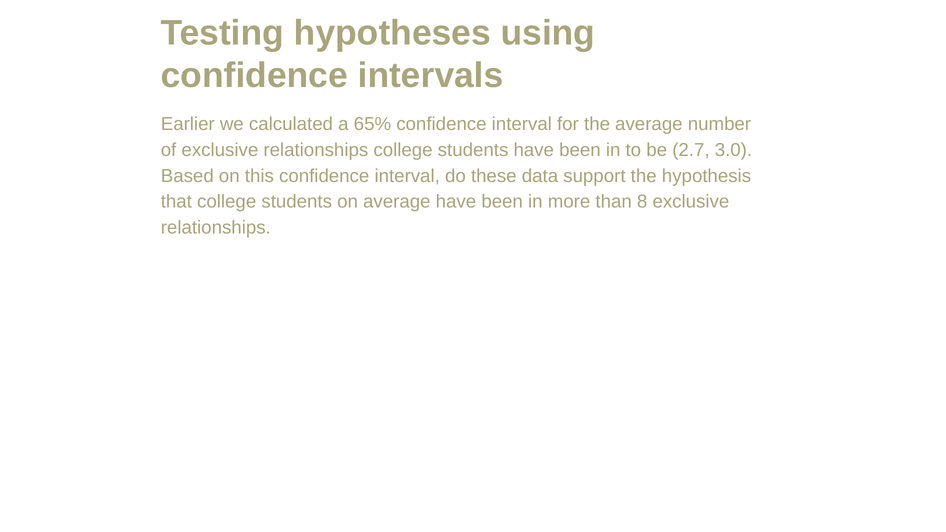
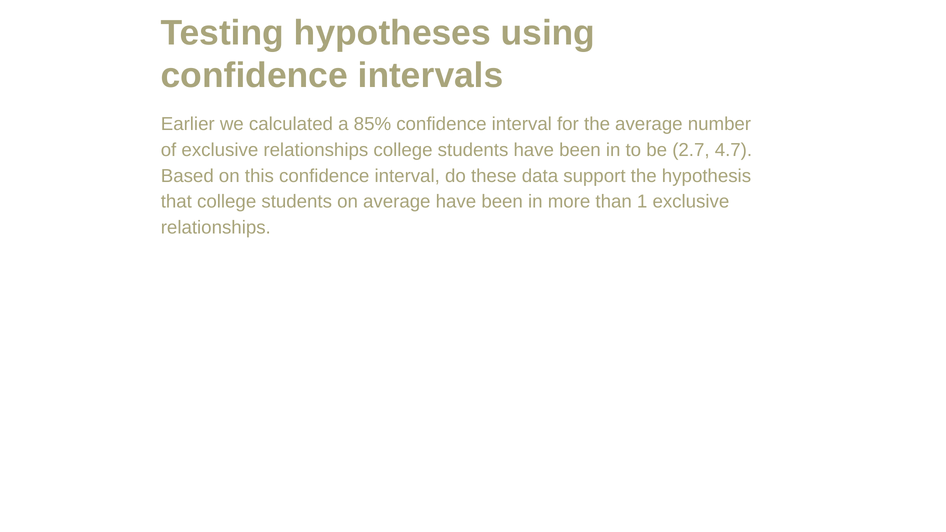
65%: 65% -> 85% (372, 124)
3.0: 3.0 -> 4.7 (733, 150)
8: 8 -> 1 (642, 202)
